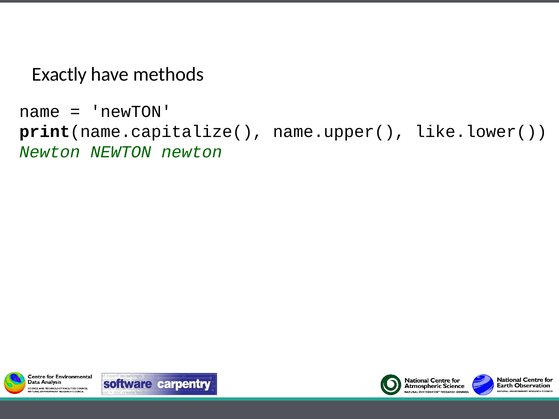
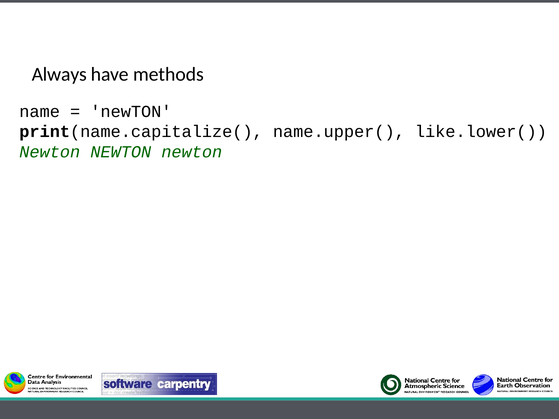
Exactly: Exactly -> Always (59, 74)
